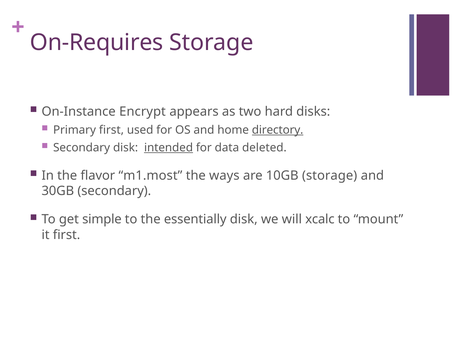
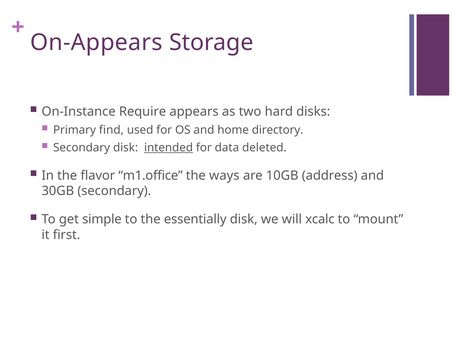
On-Requires: On-Requires -> On-Appears (96, 42)
Encrypt: Encrypt -> Require (143, 111)
Primary first: first -> find (111, 130)
directory underline: present -> none (278, 130)
m1.most: m1.most -> m1.office (151, 175)
10GB storage: storage -> address (330, 175)
